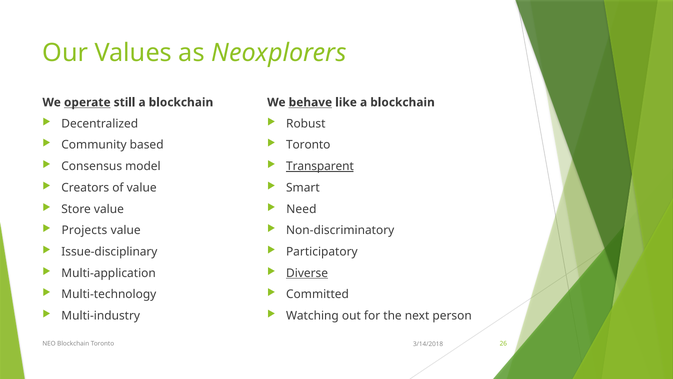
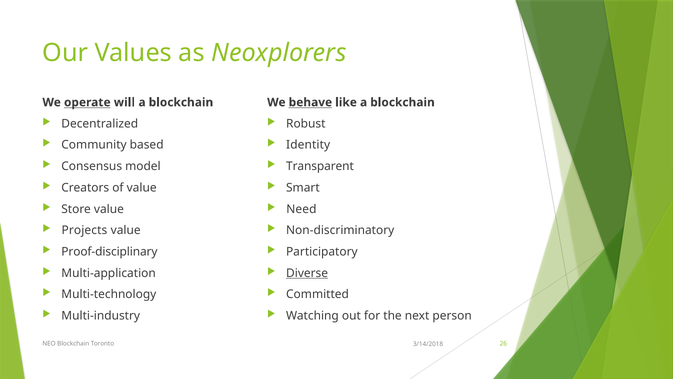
still: still -> will (124, 102)
Toronto: Toronto -> Identity (308, 145)
Transparent underline: present -> none (320, 166)
Issue-disciplinary: Issue-disciplinary -> Proof-disciplinary (109, 251)
